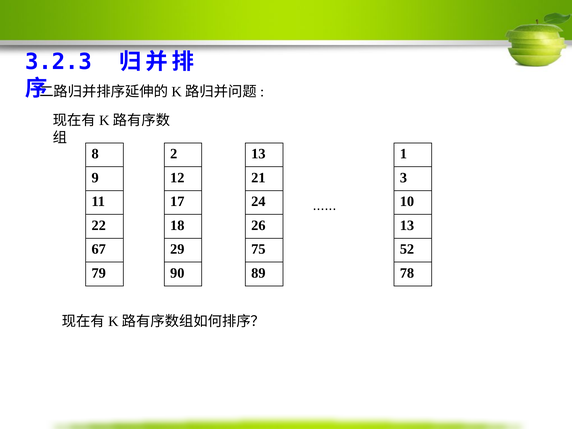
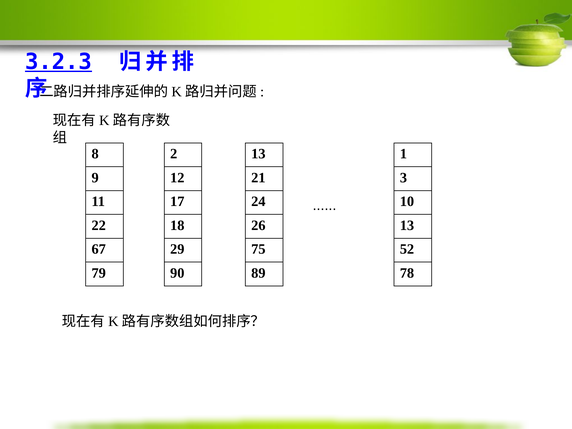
3.2.3 underline: none -> present (59, 62)
